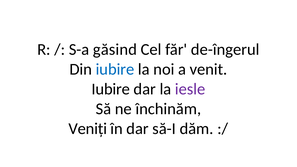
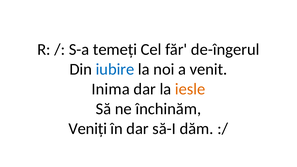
găsind: găsind -> temeți (115, 50)
Iubire: Iubire -> Inima (111, 89)
iesle colour: purple -> orange (190, 89)
